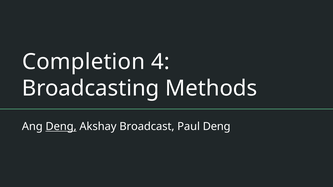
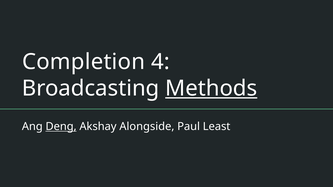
Methods underline: none -> present (211, 89)
Broadcast: Broadcast -> Alongside (147, 127)
Paul Deng: Deng -> Least (217, 127)
